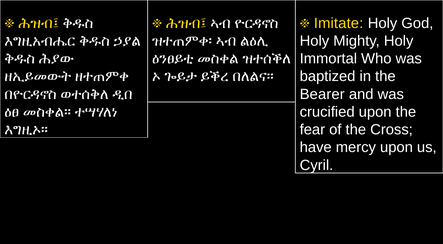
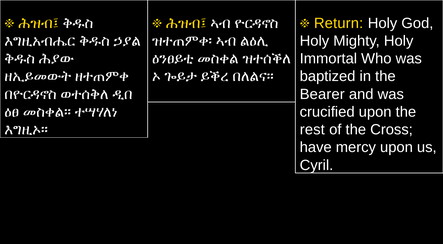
Imitate: Imitate -> Return (339, 23)
fear: fear -> rest (312, 129)
